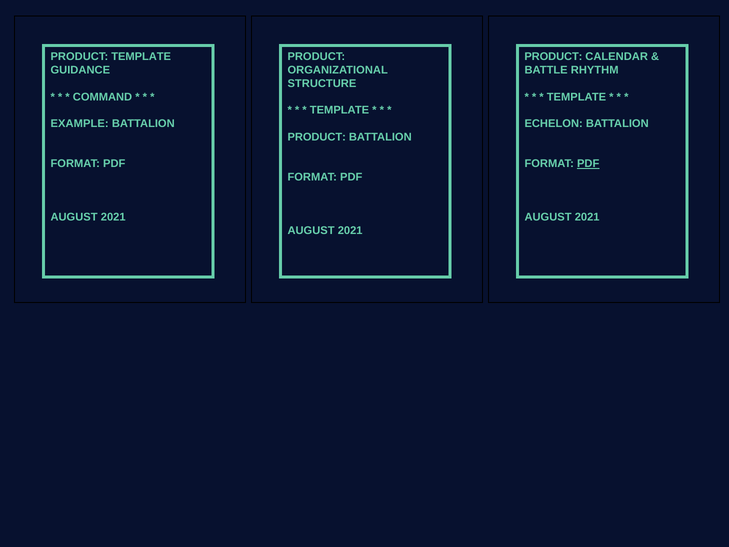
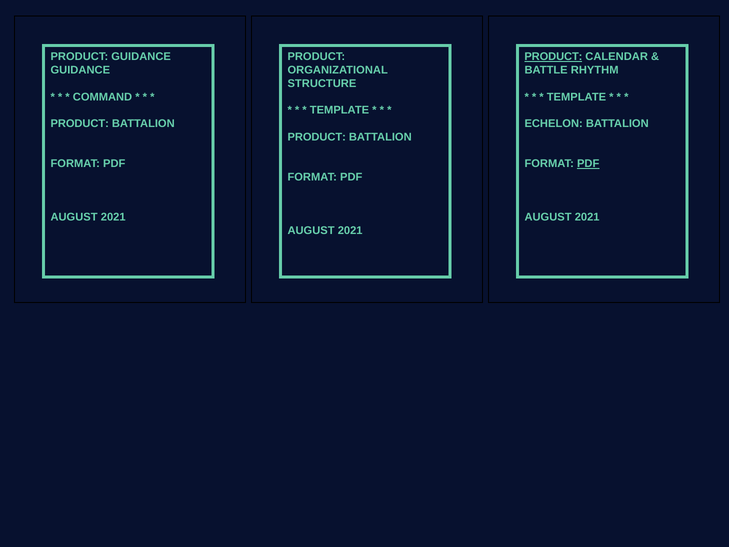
PRODUCT TEMPLATE: TEMPLATE -> GUIDANCE (141, 57)
PRODUCT underline: none -> present (553, 57)
EXAMPLE: EXAMPLE -> PRODUCT (80, 124)
